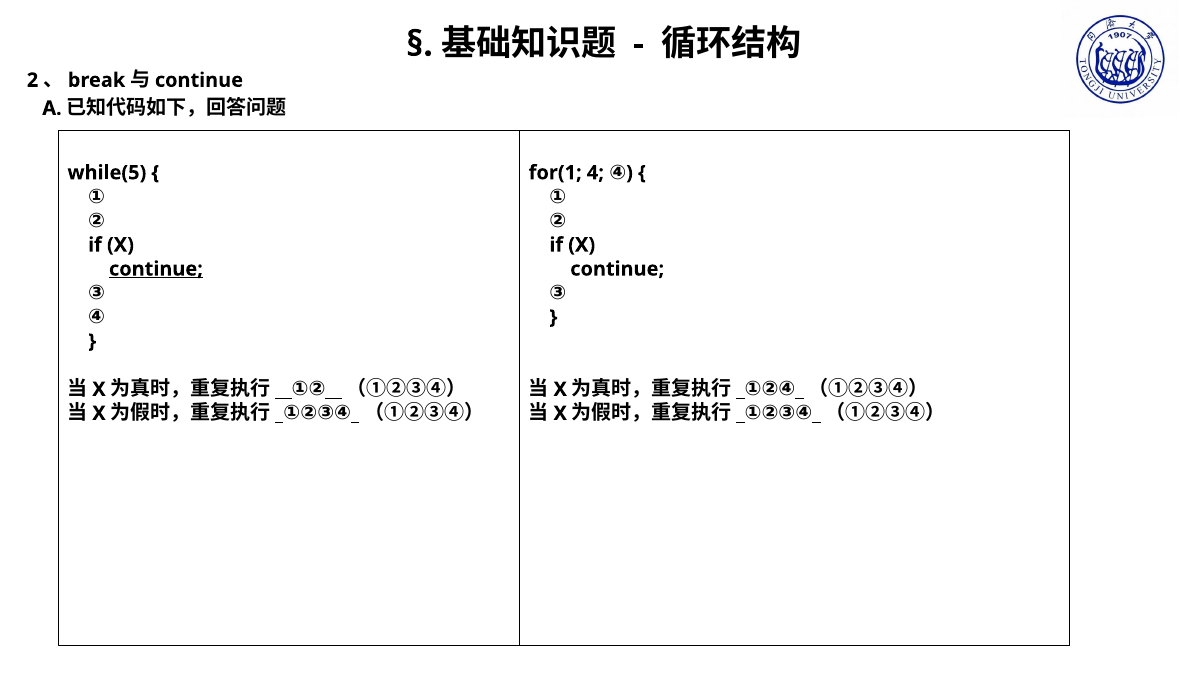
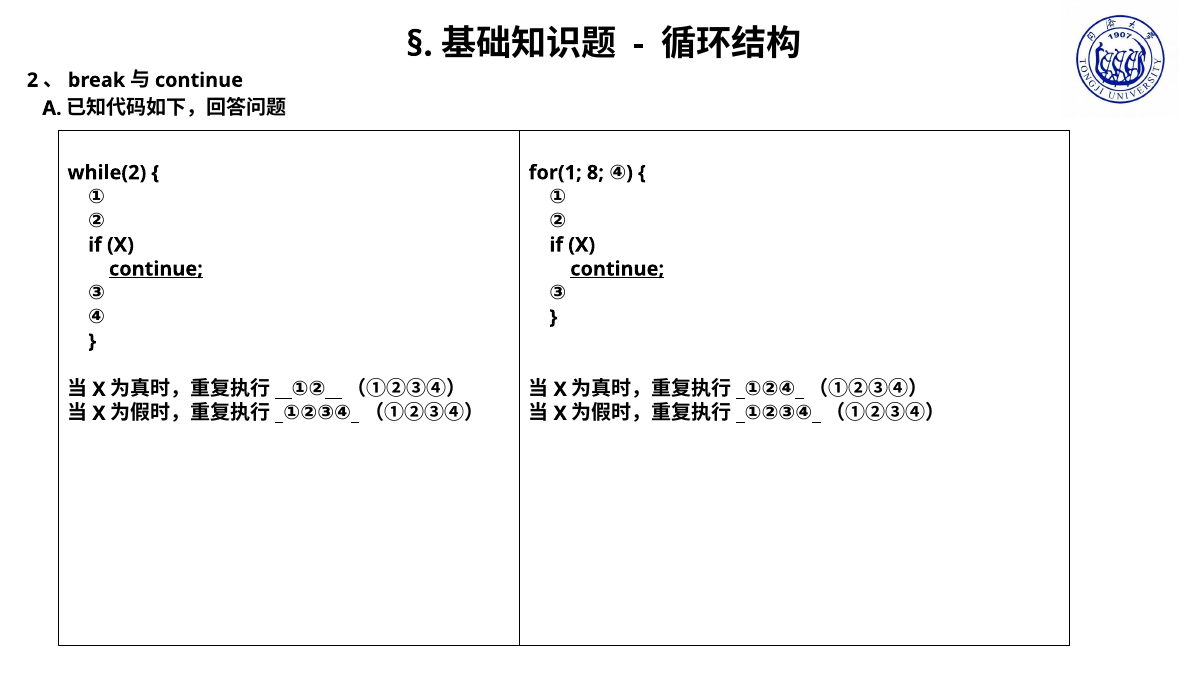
while(5: while(5 -> while(2 (107, 173)
4: 4 -> 8 (595, 173)
continue underline: none -> present (617, 269)
